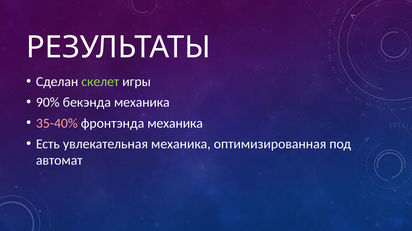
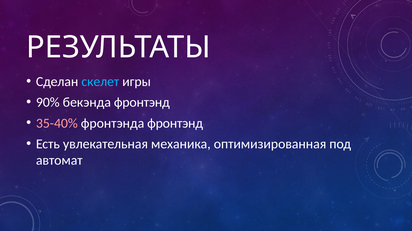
скелет colour: light green -> light blue (100, 82)
бекэнда механика: механика -> фронтэнд (142, 103)
фронтэнда механика: механика -> фронтэнд (175, 124)
